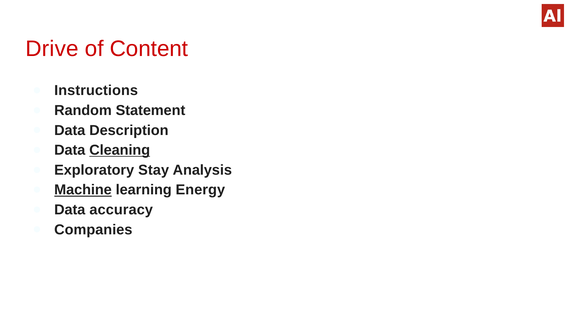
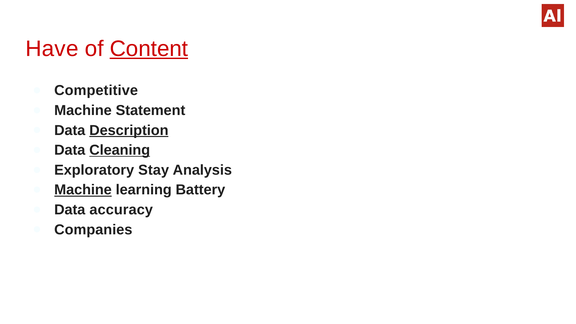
Drive: Drive -> Have (52, 49)
Content underline: none -> present (149, 49)
Instructions: Instructions -> Competitive (96, 91)
Random: Random -> Machine (83, 110)
Description underline: none -> present (129, 130)
Energy: Energy -> Battery (200, 190)
